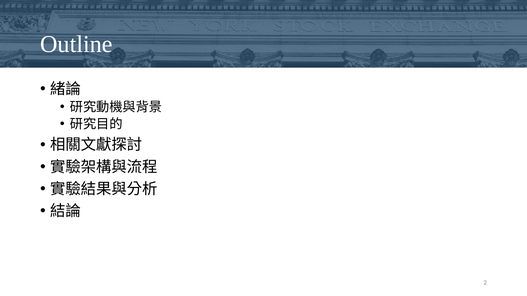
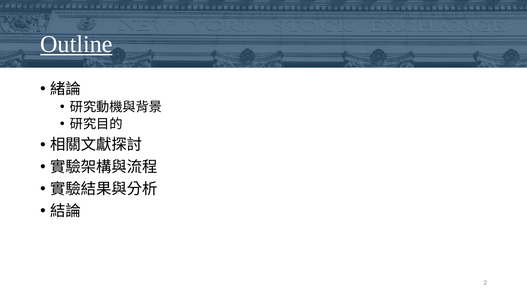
Outline underline: none -> present (76, 44)
